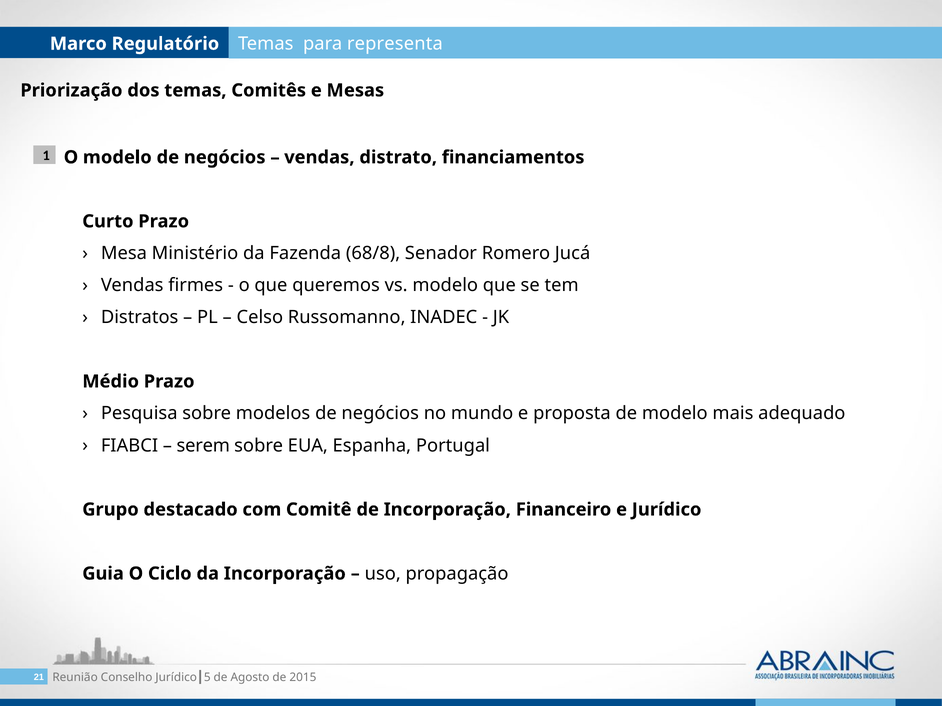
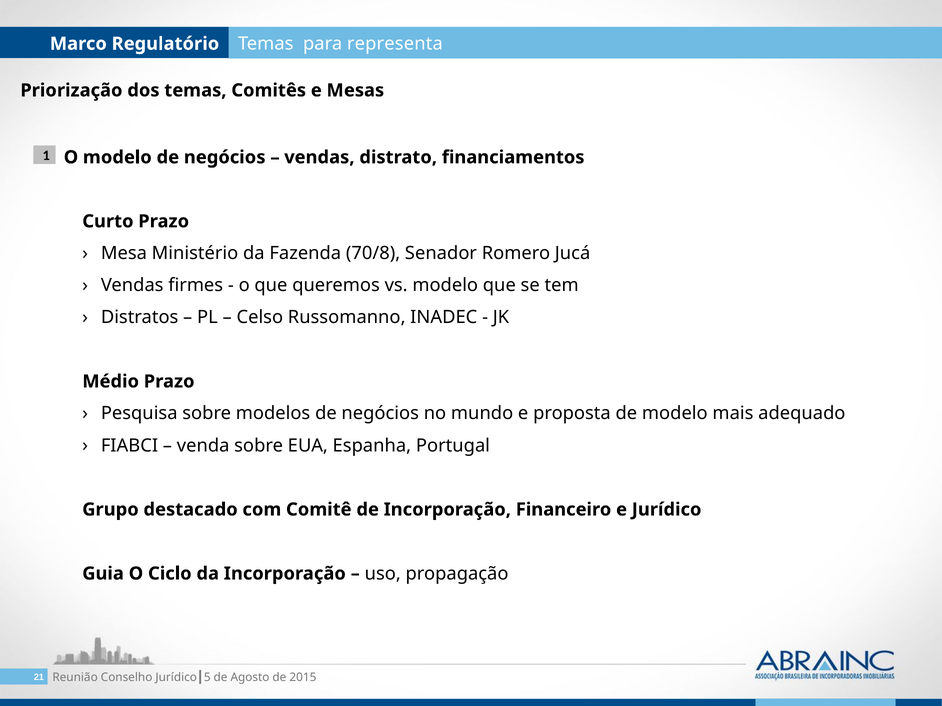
68/8: 68/8 -> 70/8 (373, 254)
serem: serem -> venda (203, 446)
